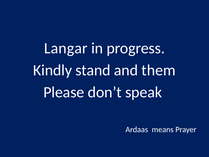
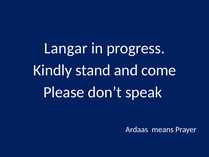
them: them -> come (159, 70)
